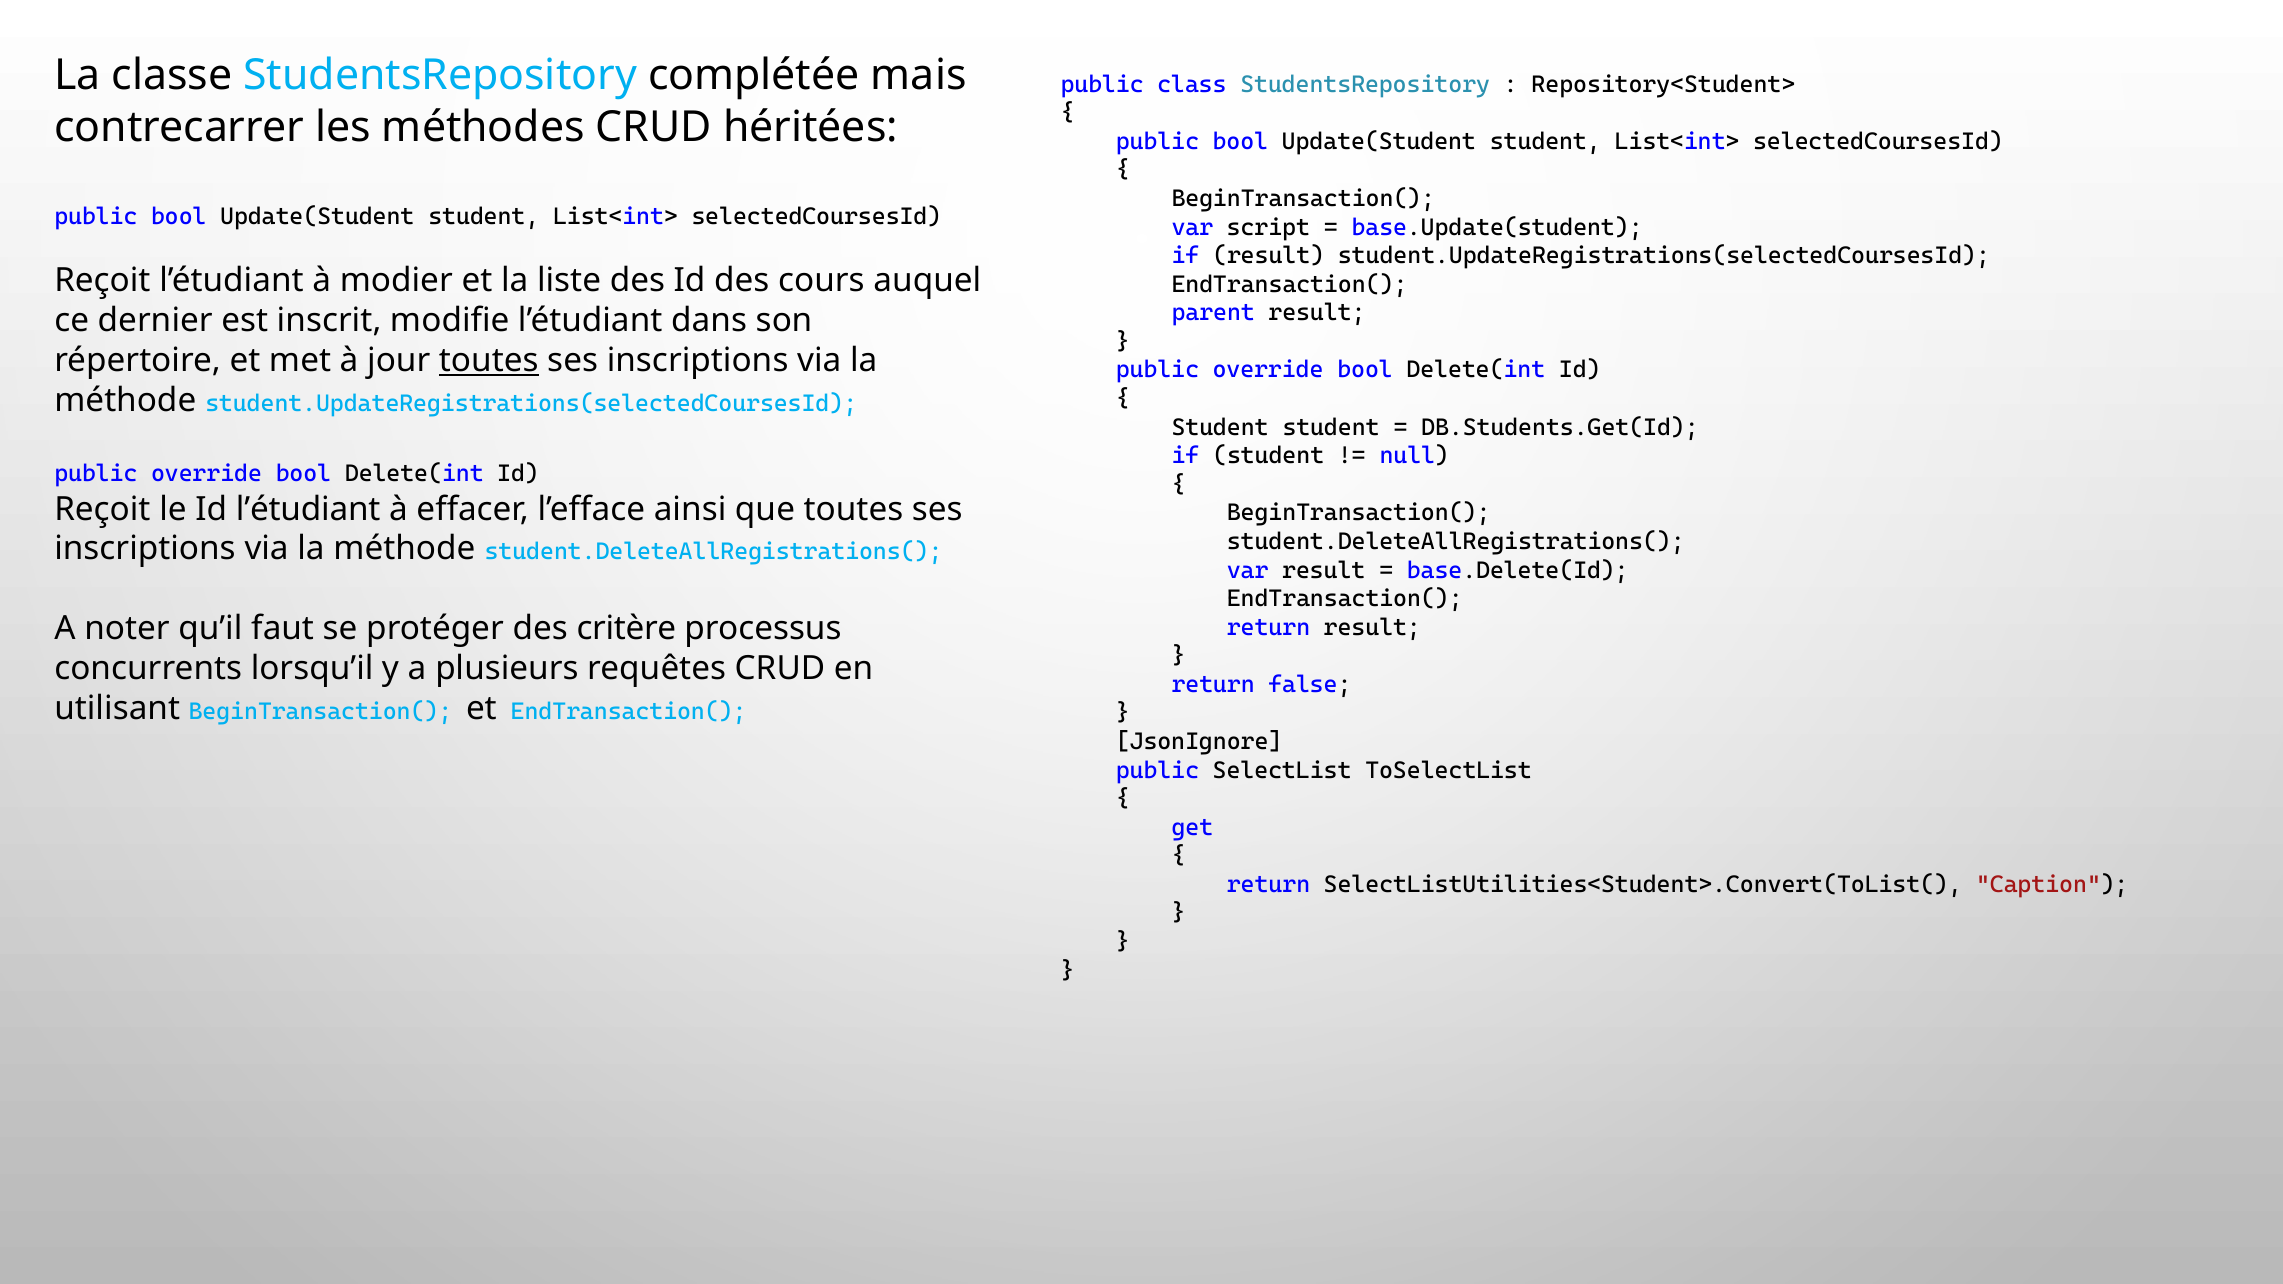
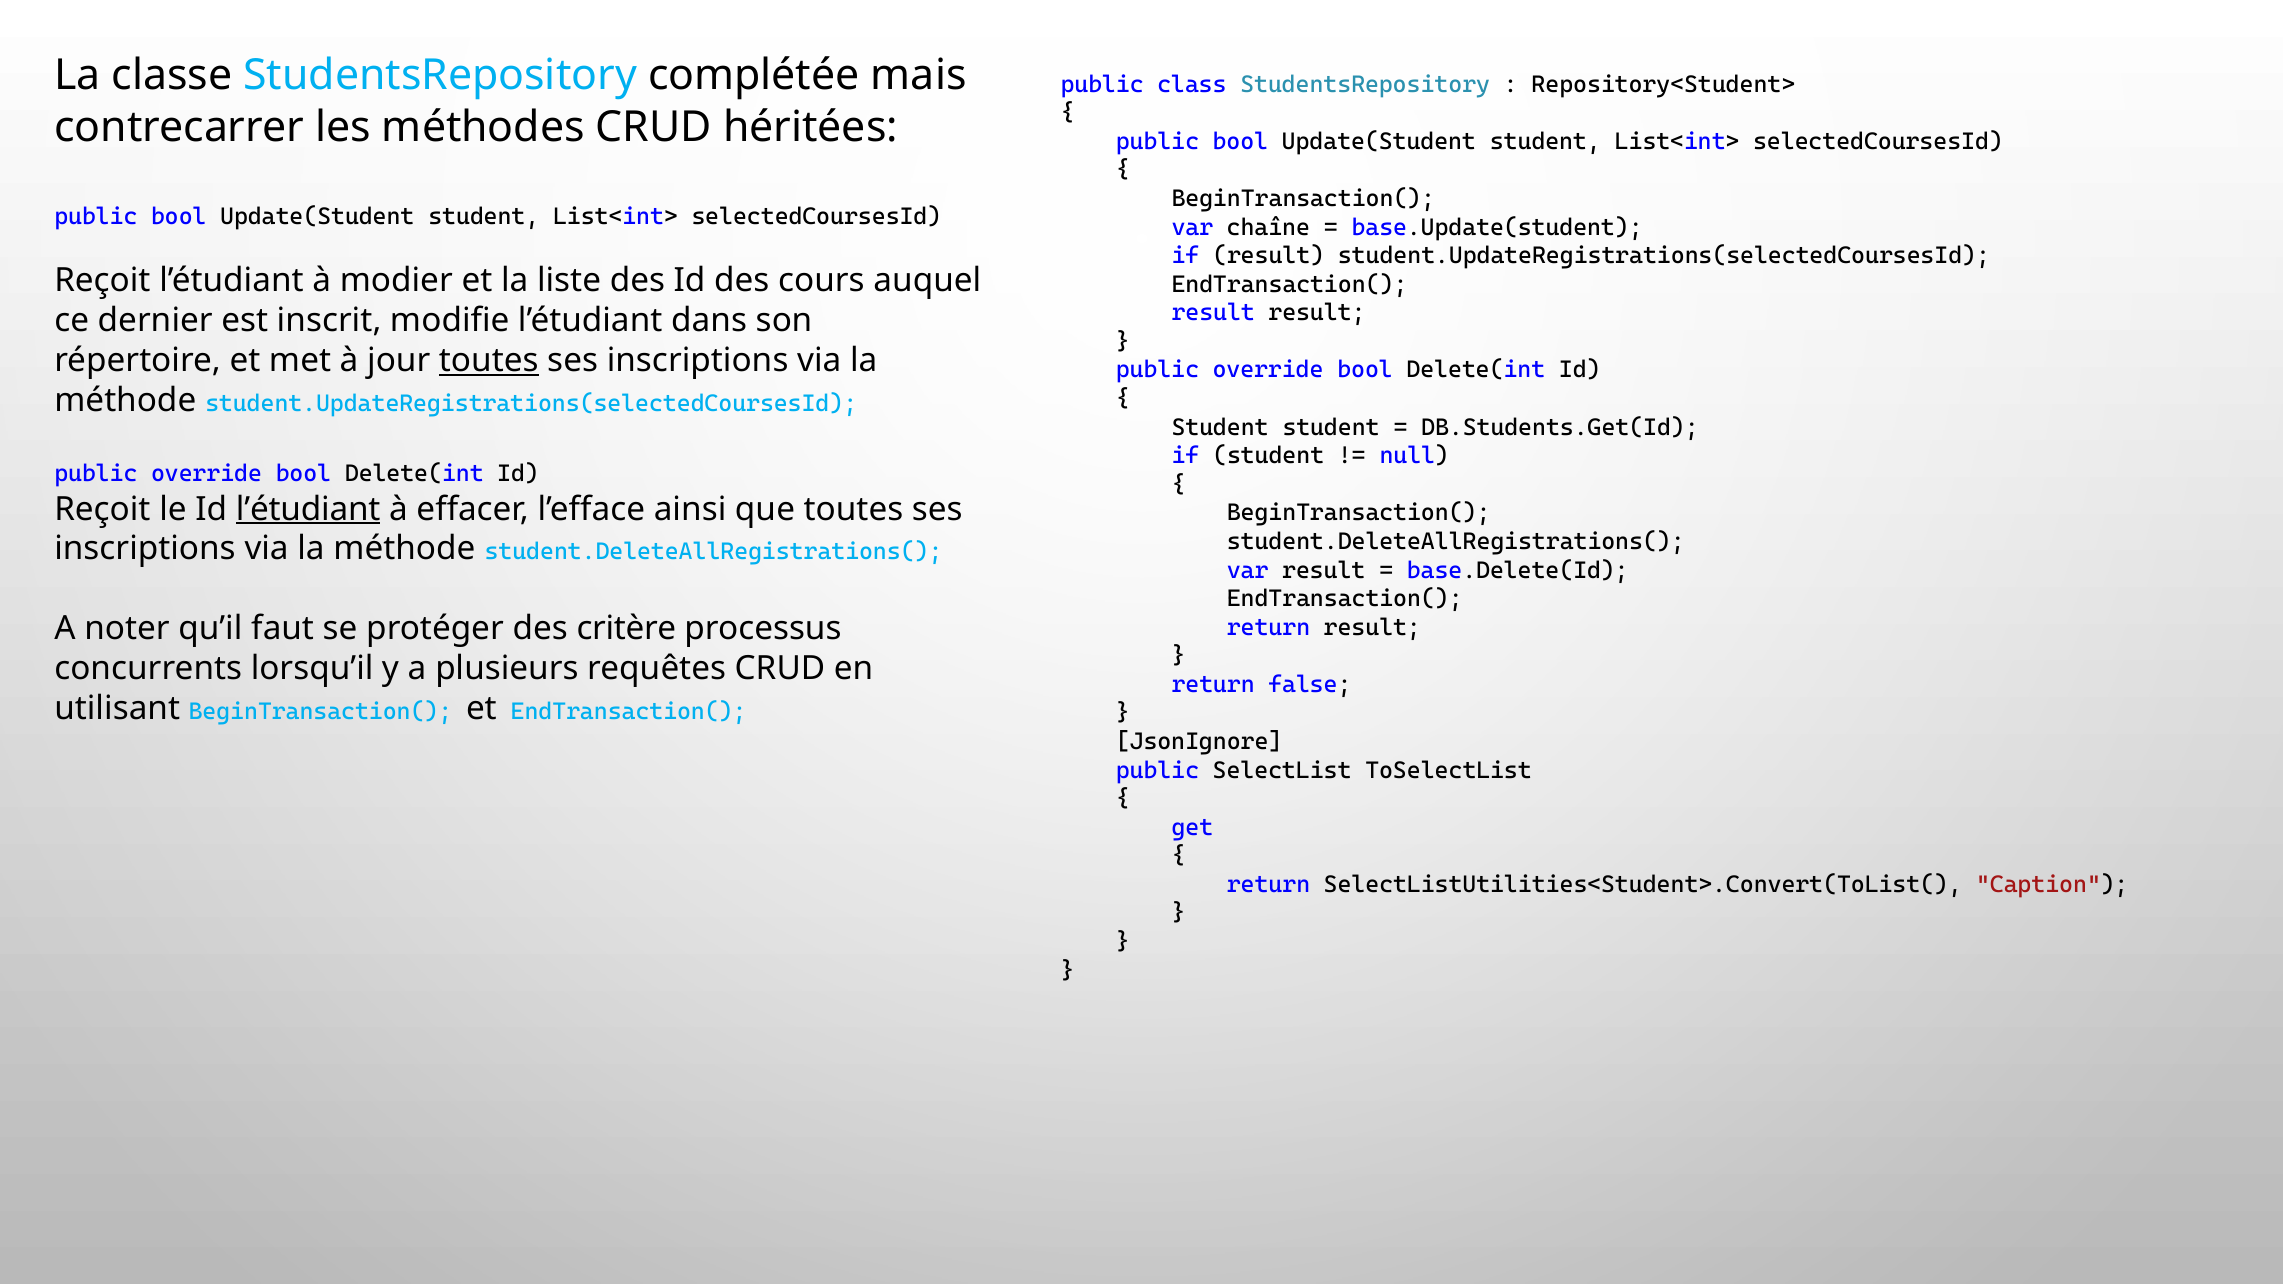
script: script -> chaîne (1268, 227)
parent: parent -> result (1213, 313)
l’étudiant underline: none -> present (308, 509)
